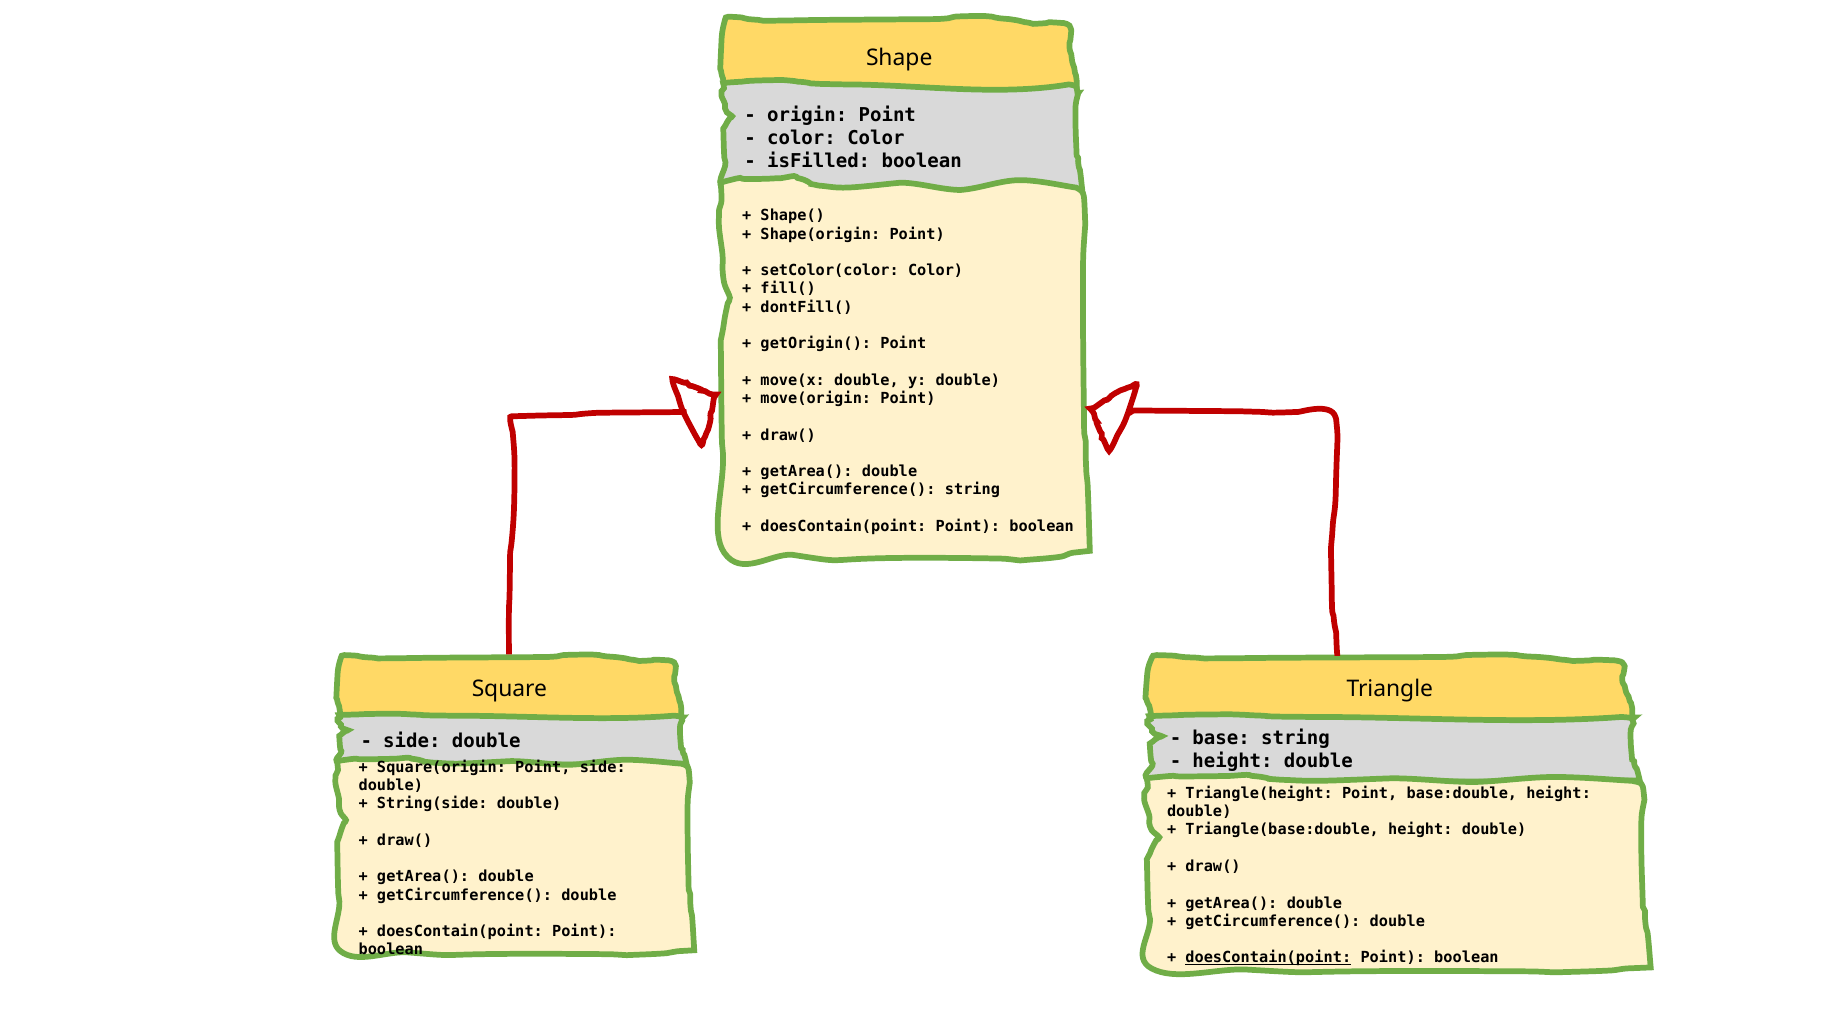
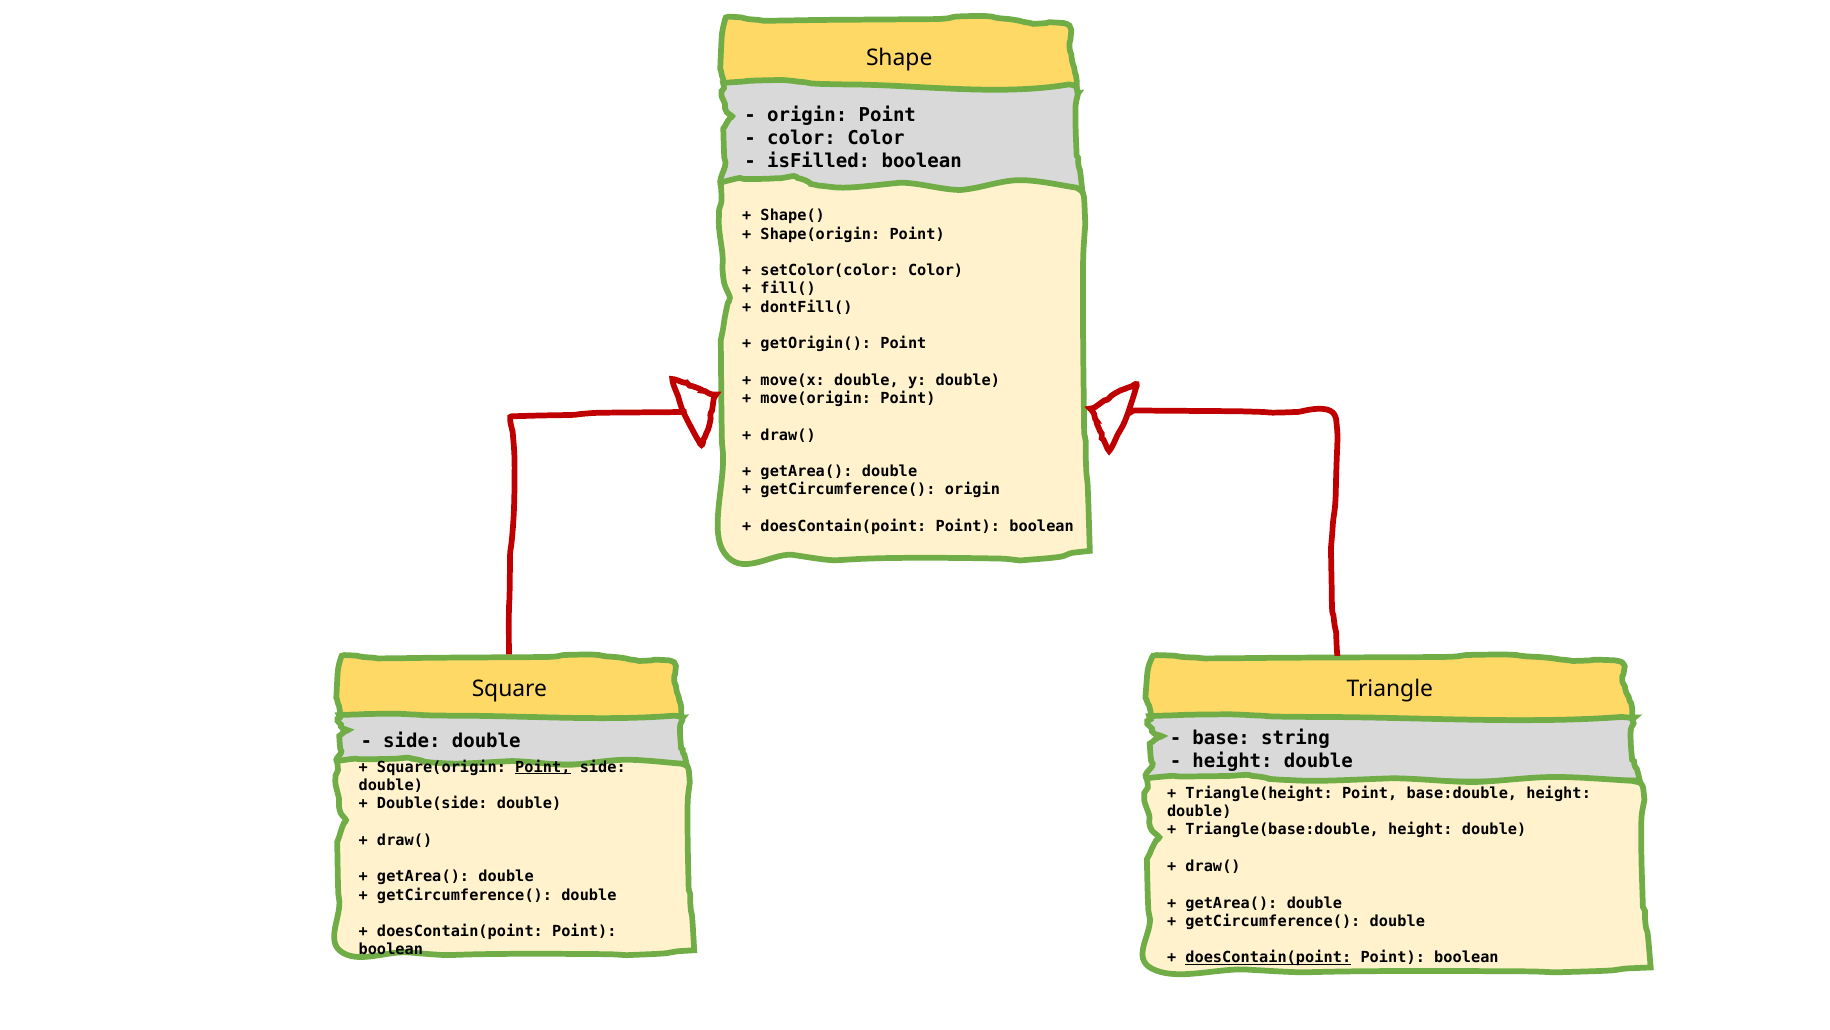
getCircumference( string: string -> origin (972, 490)
Point underline: none -> present (543, 767)
String(side: String(side -> Double(side (432, 803)
